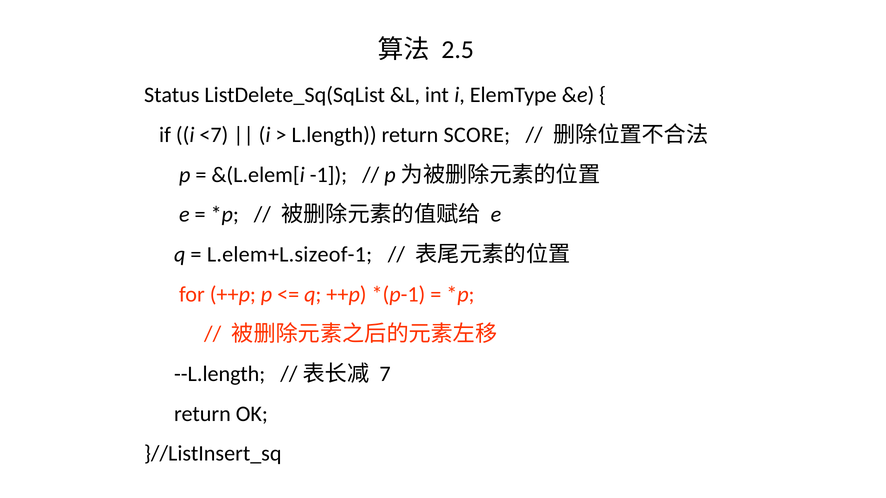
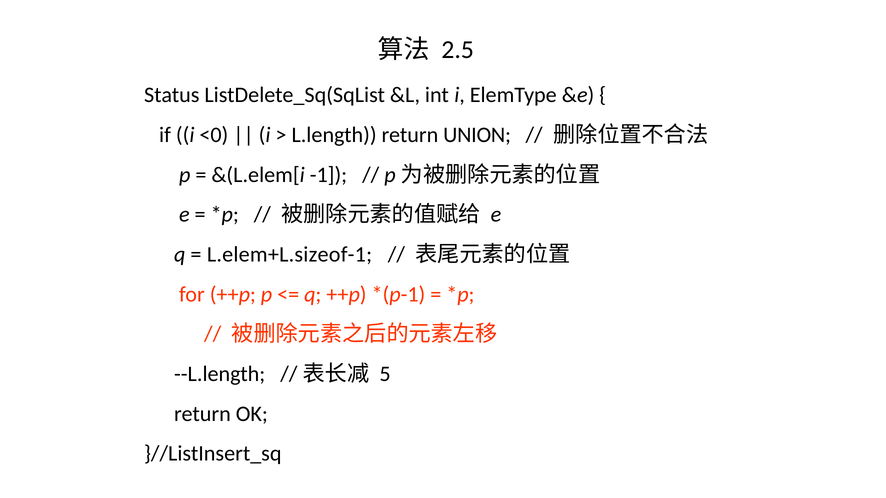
<7: <7 -> <0 (214, 135)
SCORE: SCORE -> UNION (477, 135)
7: 7 -> 5 (385, 374)
